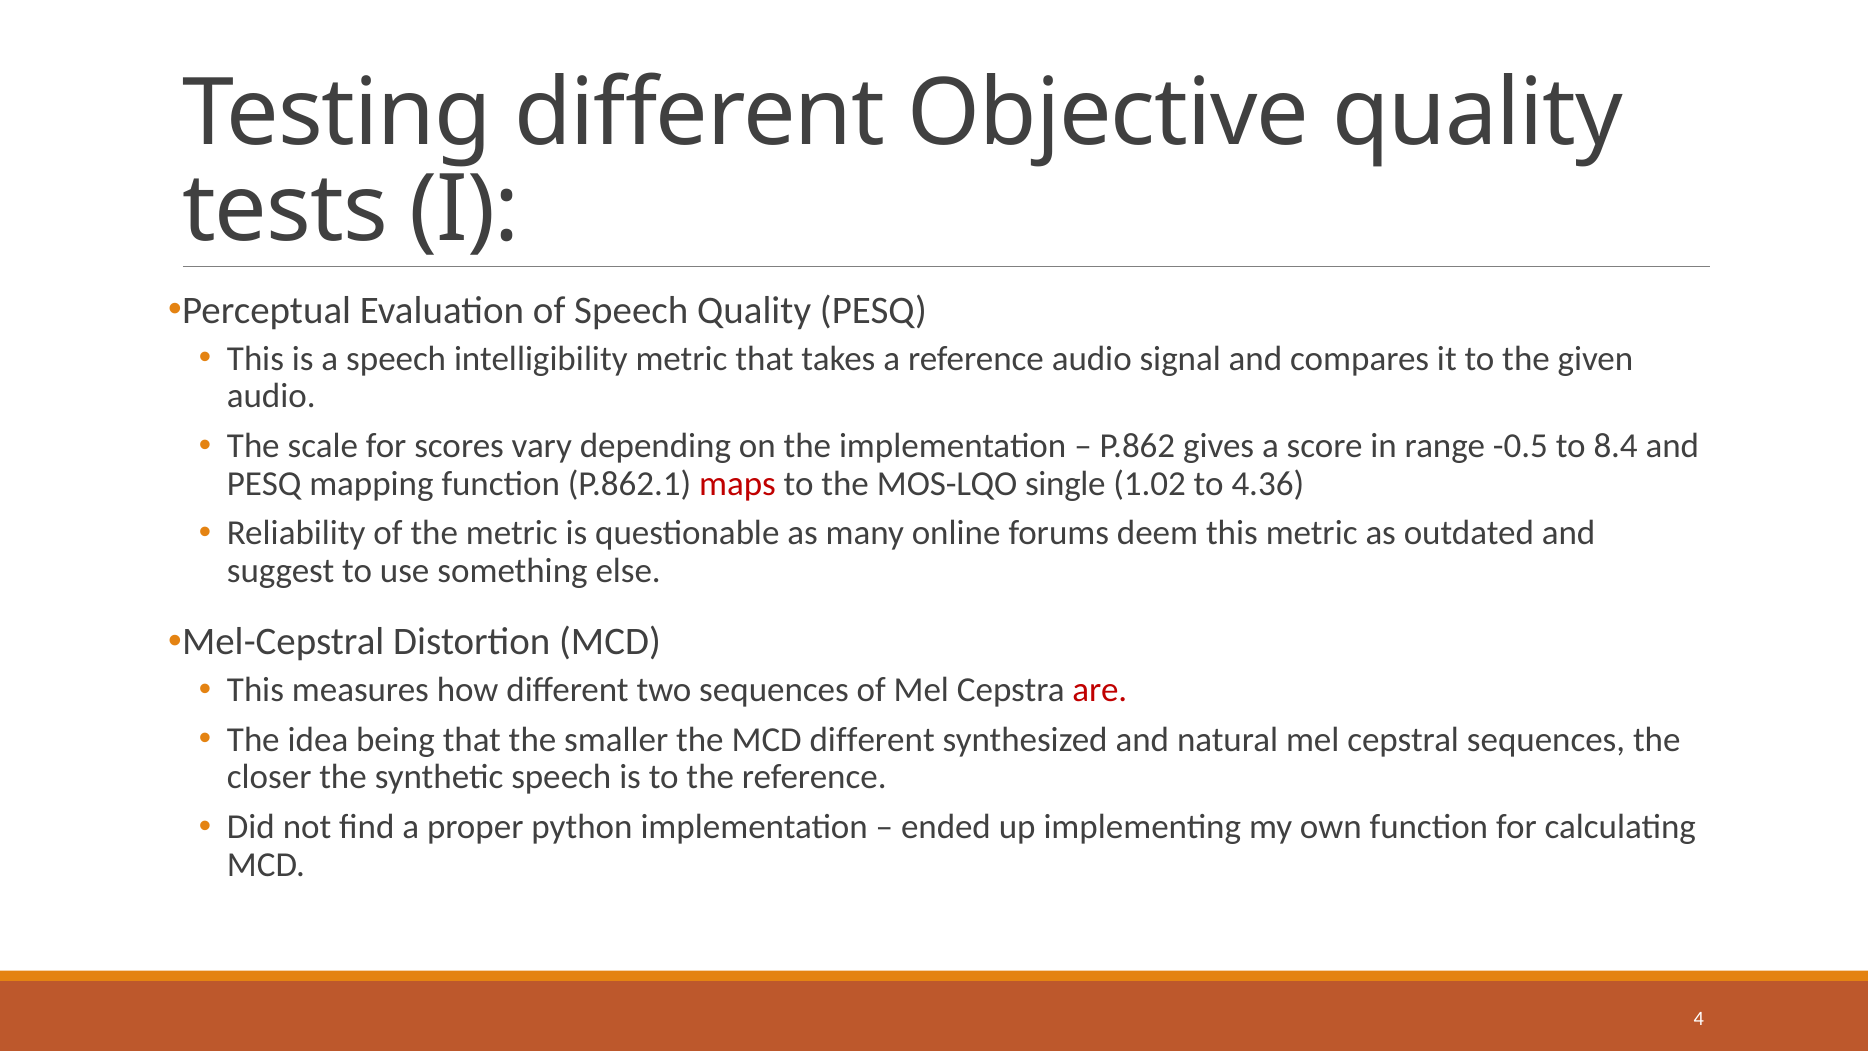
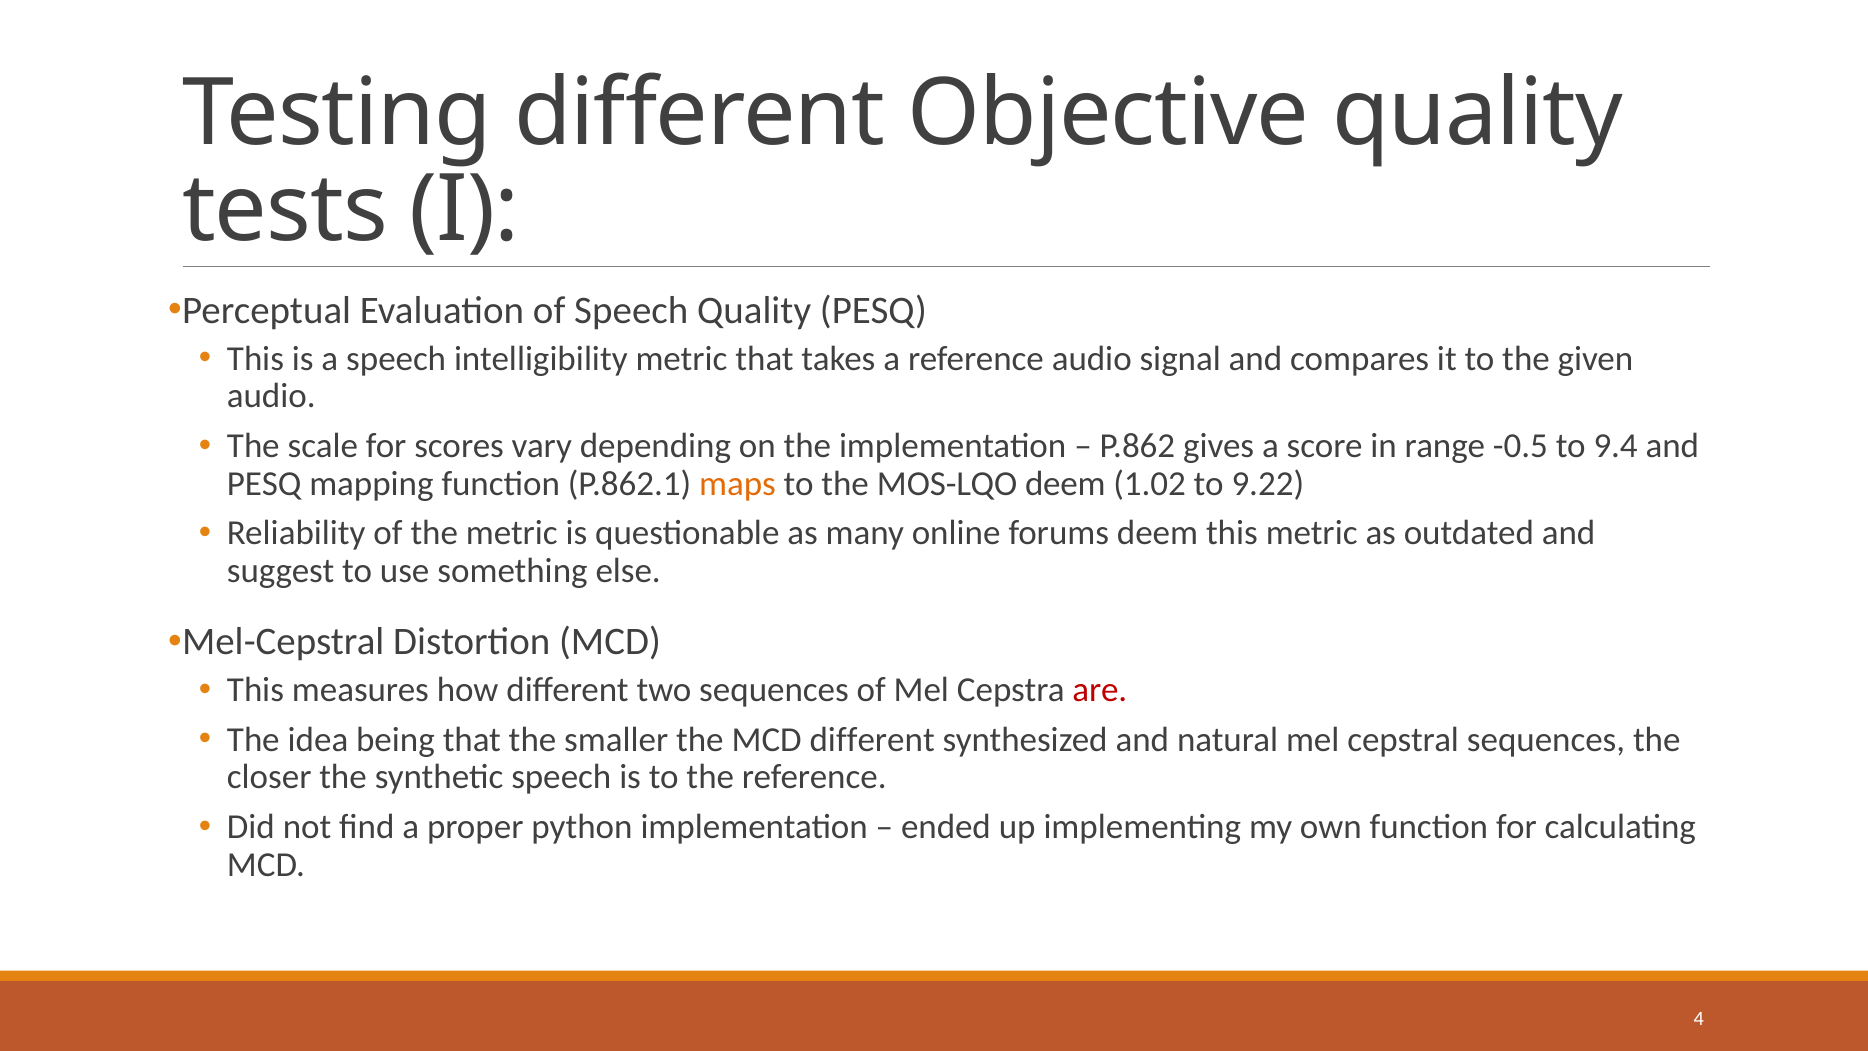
8.4: 8.4 -> 9.4 (1616, 446)
maps colour: red -> orange (738, 484)
MOS-LQO single: single -> deem (1065, 484)
4.36: 4.36 -> 9.22 (1268, 484)
